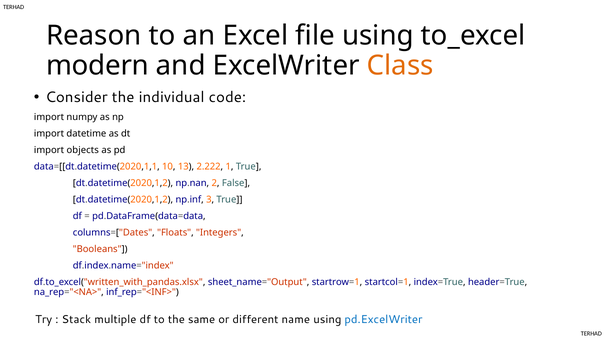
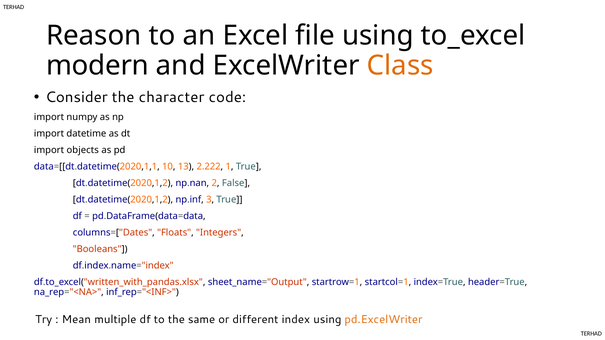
individual: individual -> character (172, 98)
Stack: Stack -> Mean (76, 320)
name: name -> index (296, 320)
pd.ExcelWriter colour: blue -> orange (383, 320)
